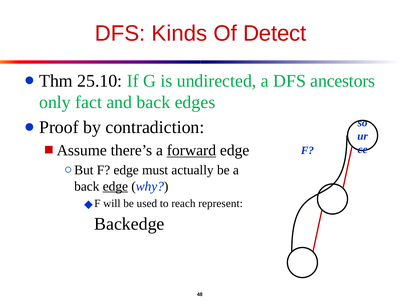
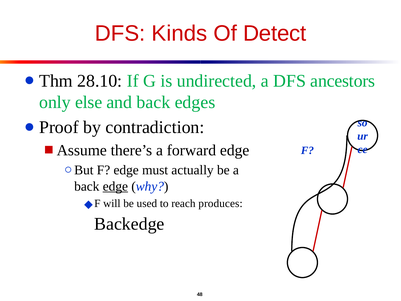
25.10: 25.10 -> 28.10 (100, 81)
fact: fact -> else (89, 102)
forward underline: present -> none (191, 150)
represent: represent -> produces (220, 203)
